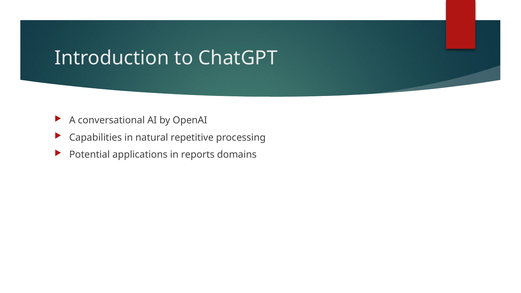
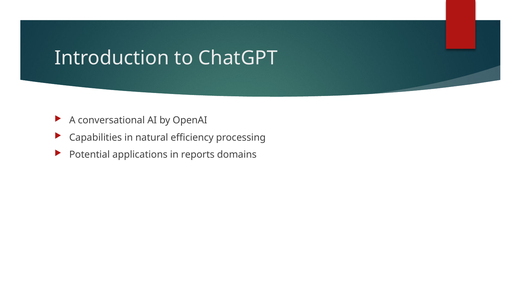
repetitive: repetitive -> efficiency (192, 138)
